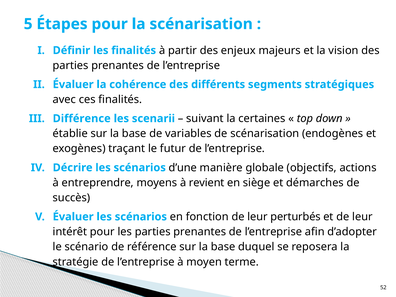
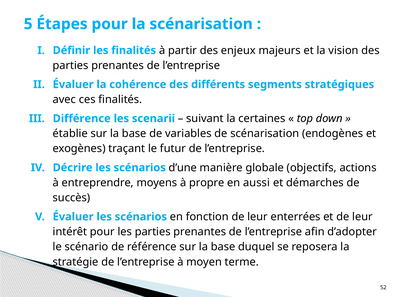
revient: revient -> propre (207, 183)
siège: siège -> aussi (257, 183)
perturbés: perturbés -> enterrées (296, 217)
